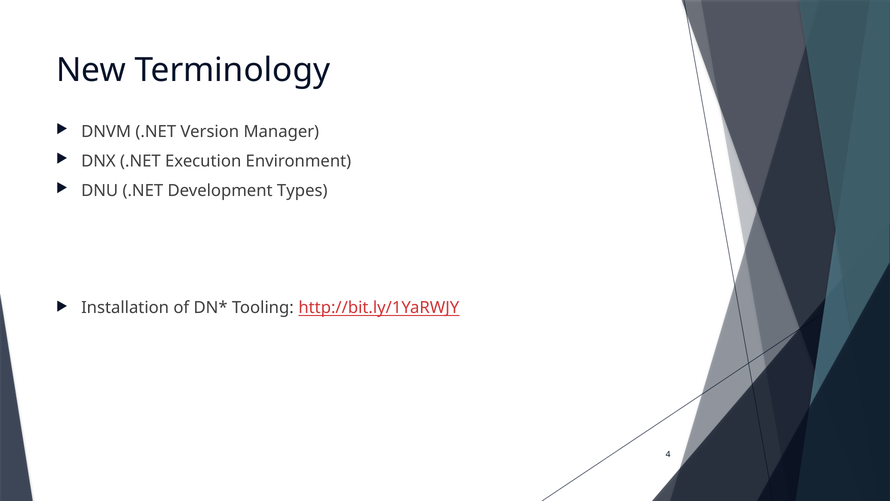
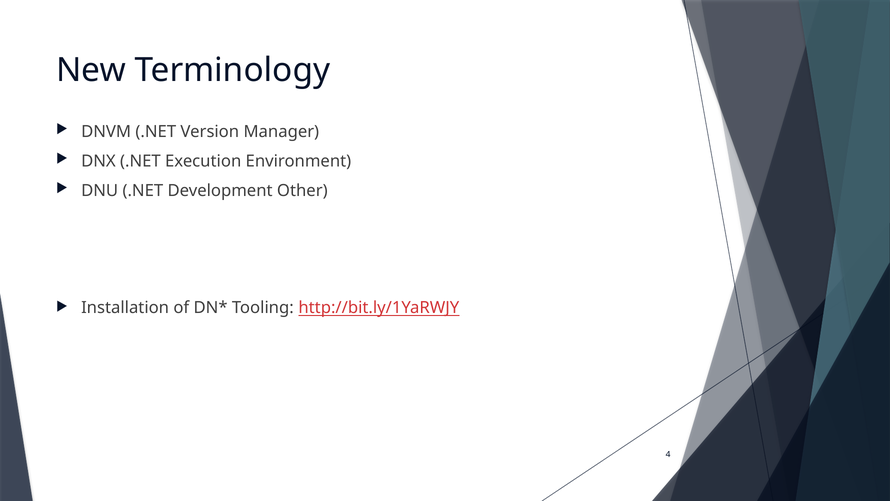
Types: Types -> Other (302, 190)
